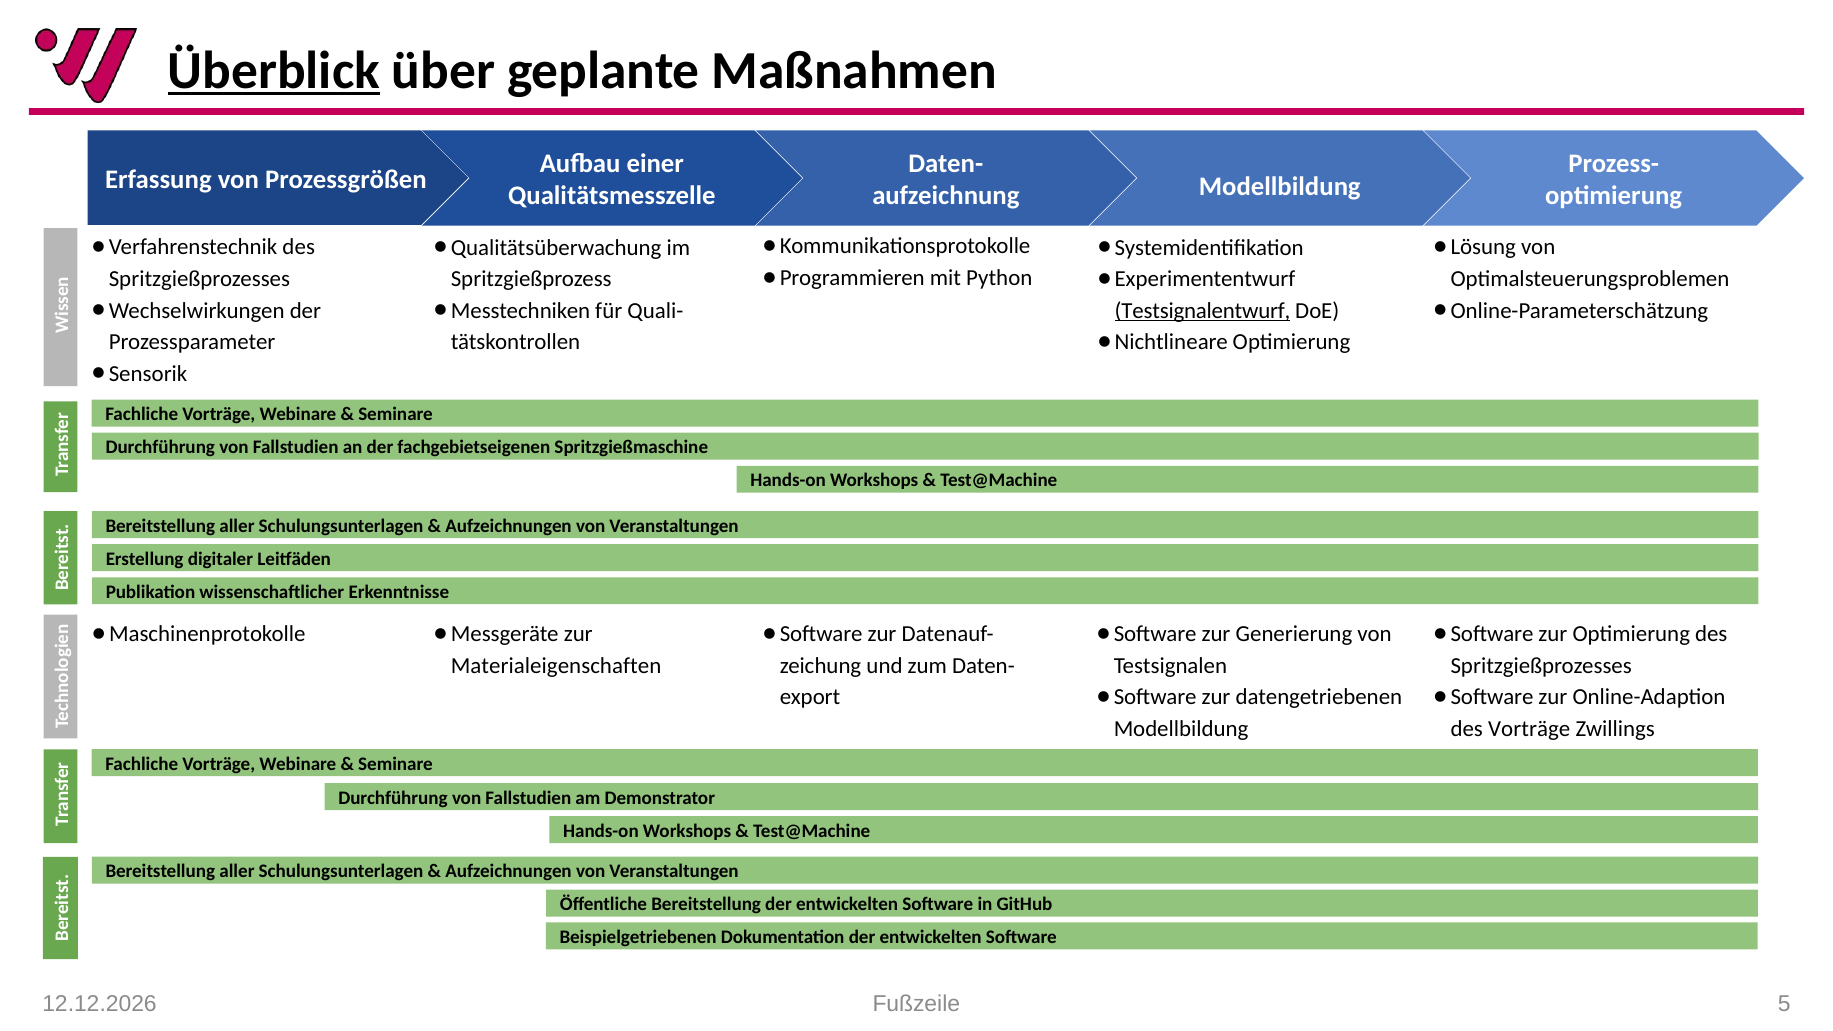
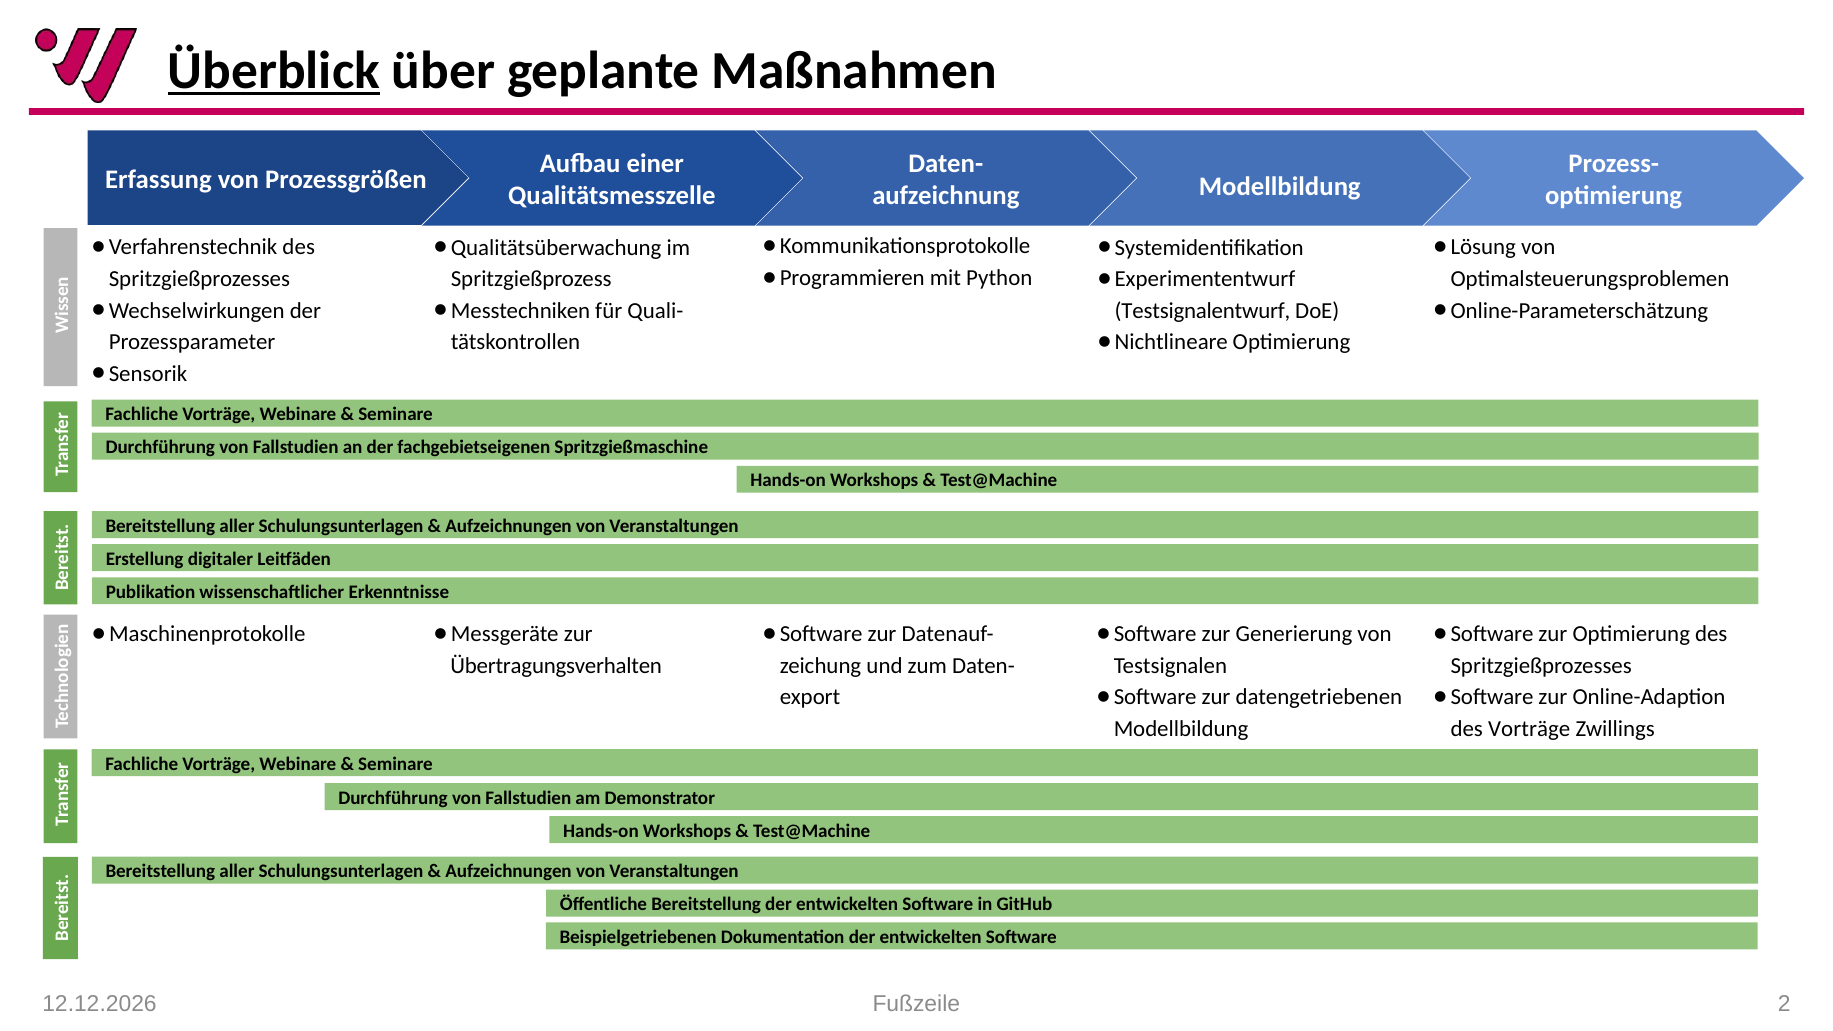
Testsignalentwurf underline: present -> none (1203, 311)
Materialeigenschaften: Materialeigenschaften -> Übertragungsverhalten (556, 666)
5: 5 -> 2 (1784, 1004)
